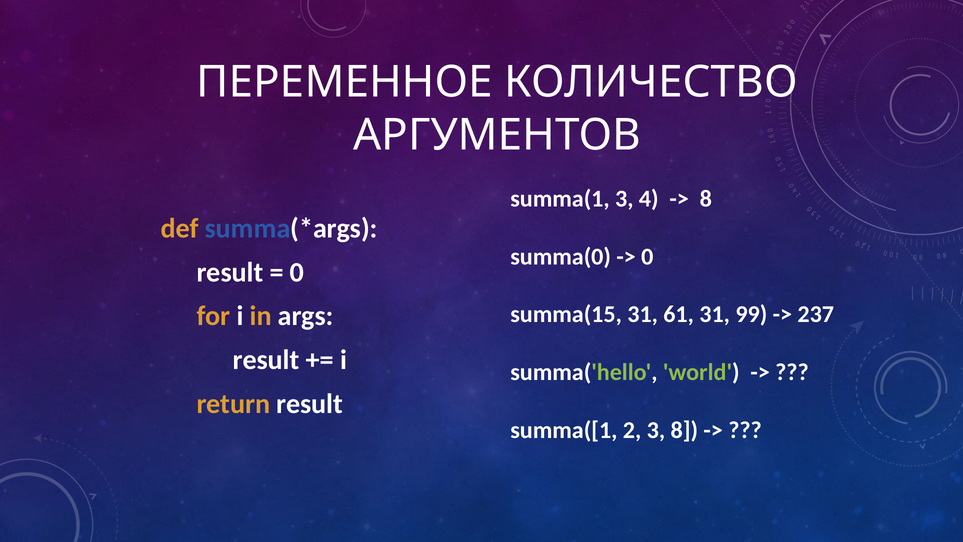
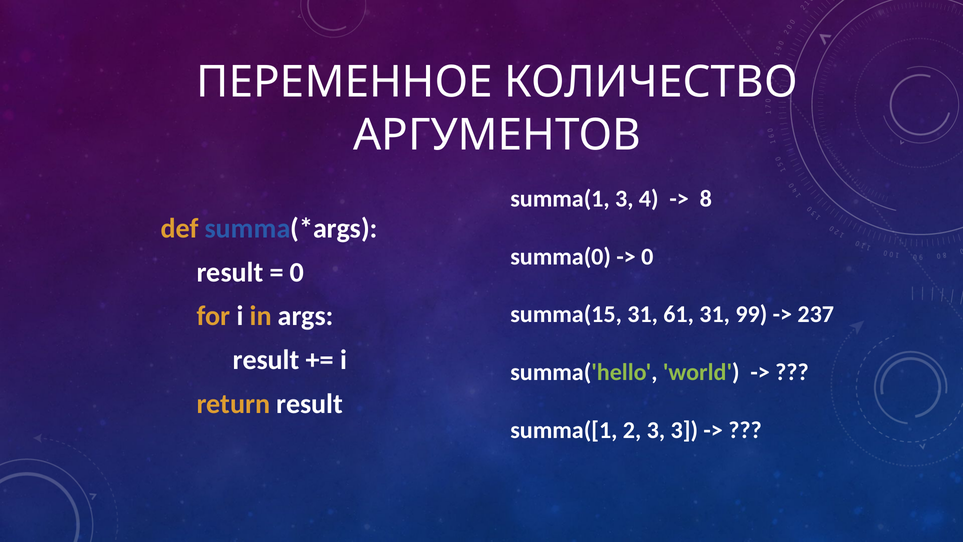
3 8: 8 -> 3 (684, 430)
